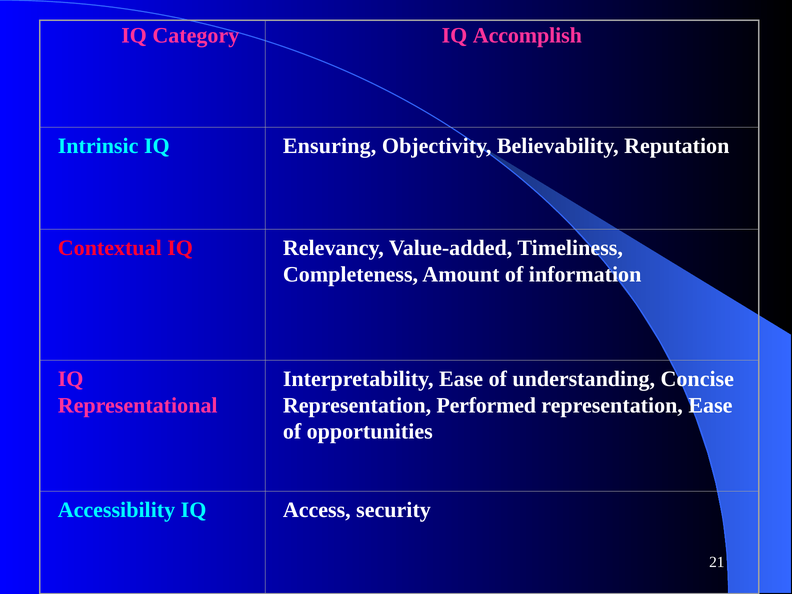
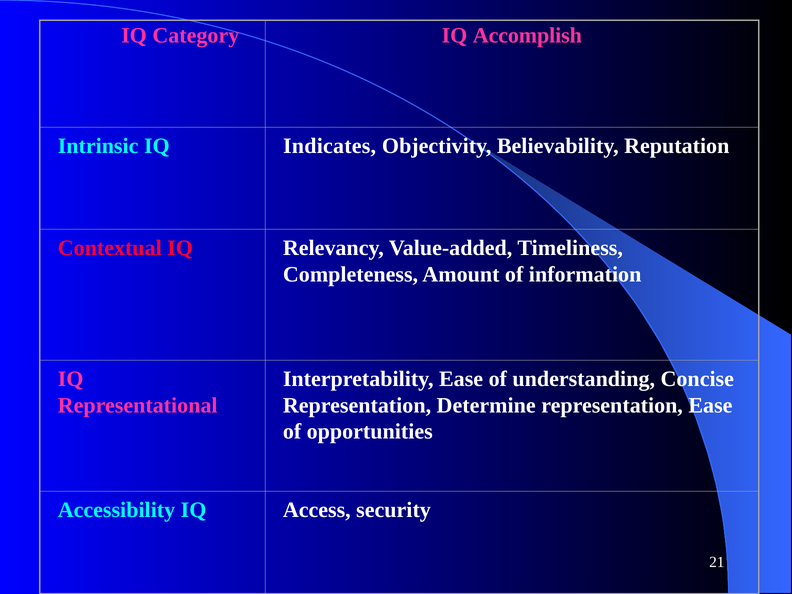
Ensuring: Ensuring -> Indicates (330, 146)
Performed: Performed -> Determine (486, 405)
